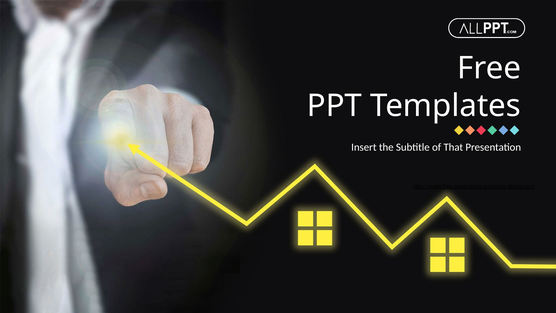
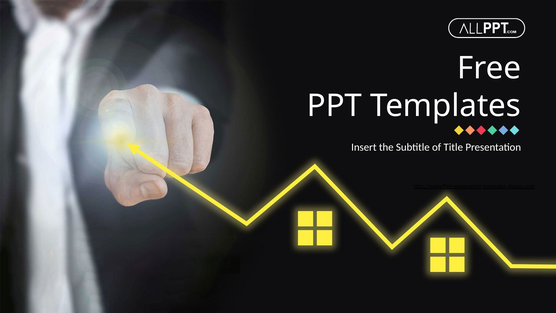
That: That -> Title (453, 147)
